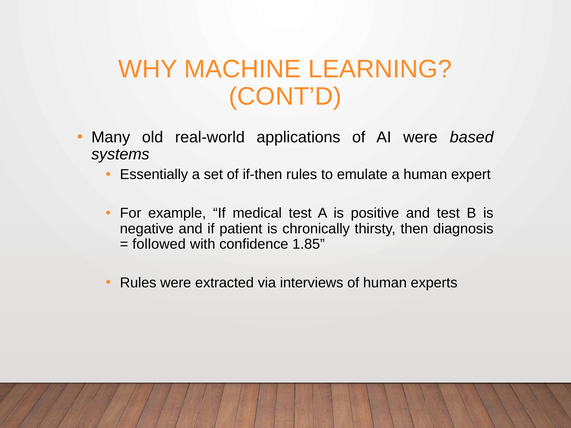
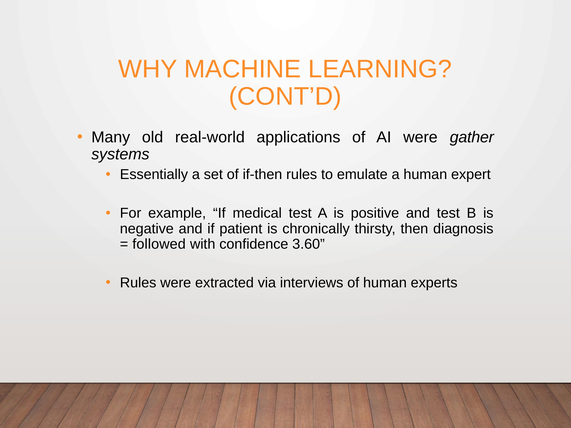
based: based -> gather (472, 137)
1.85: 1.85 -> 3.60 (309, 244)
